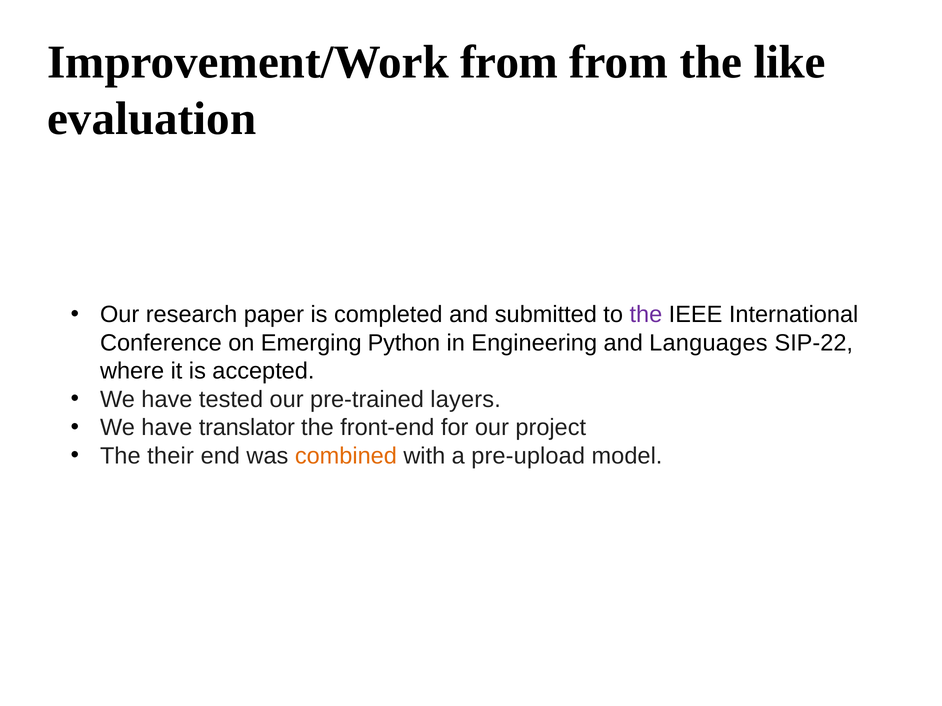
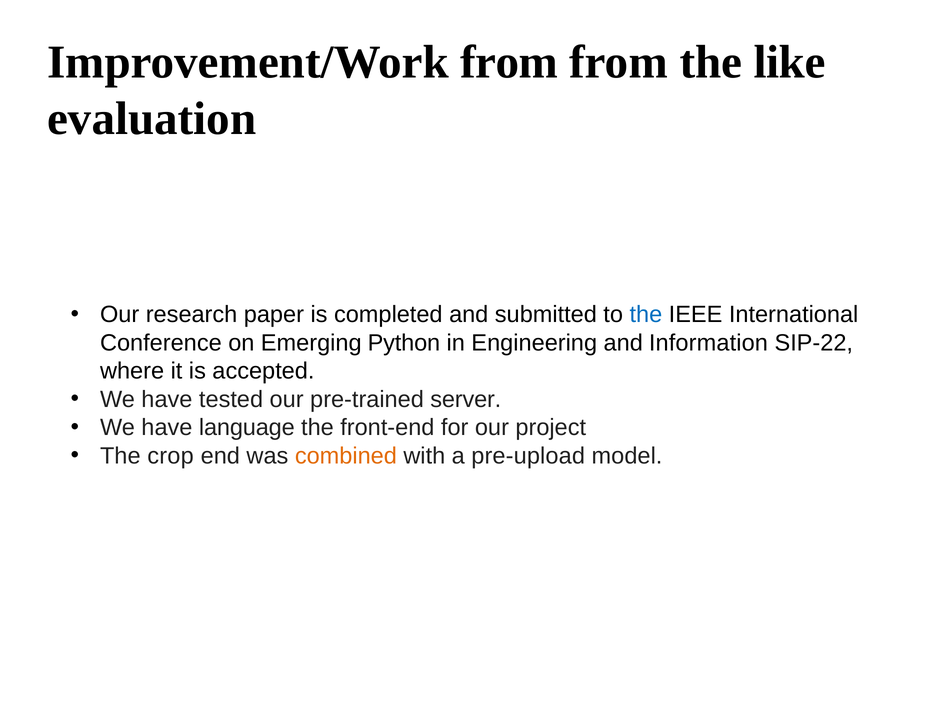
the colour: purple -> blue (646, 315)
Languages: Languages -> Information (708, 343)
layers: layers -> server (466, 400)
translator: translator -> language (247, 428)
their: their -> crop (171, 456)
